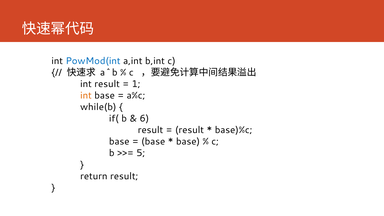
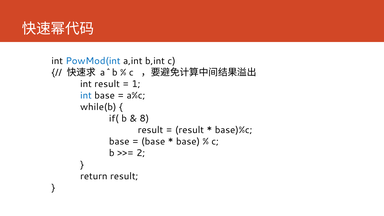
int colour: orange -> blue (86, 95)
6: 6 -> 8 (144, 119)
5: 5 -> 2 (141, 153)
